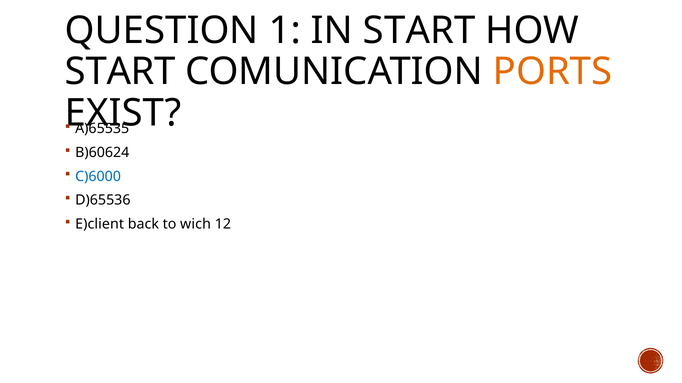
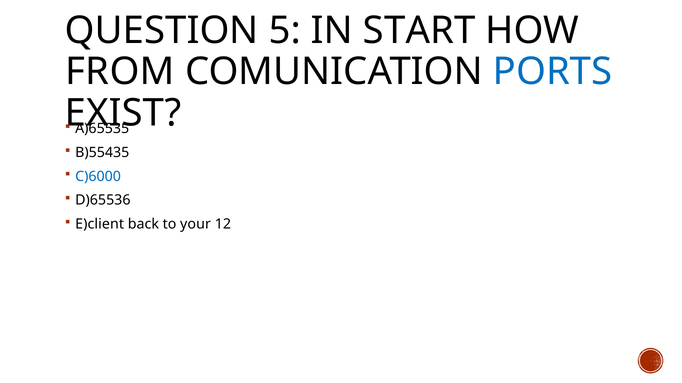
1: 1 -> 5 (285, 30)
START: START -> FROM (120, 72)
PORTS colour: orange -> blue (553, 72)
B)60624: B)60624 -> B)55435 (102, 153)
wich: wich -> your (196, 224)
